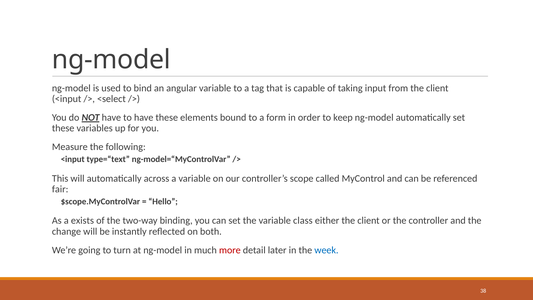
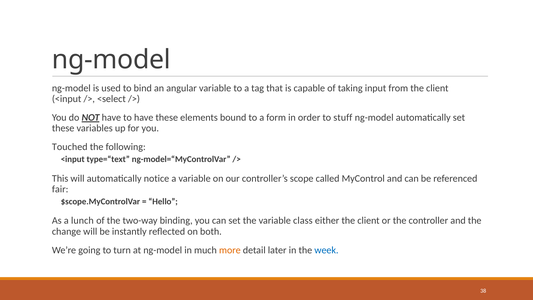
keep: keep -> stuff (343, 117)
Measure: Measure -> Touched (70, 147)
across: across -> notice (157, 178)
exists: exists -> lunch (82, 221)
more colour: red -> orange (230, 250)
